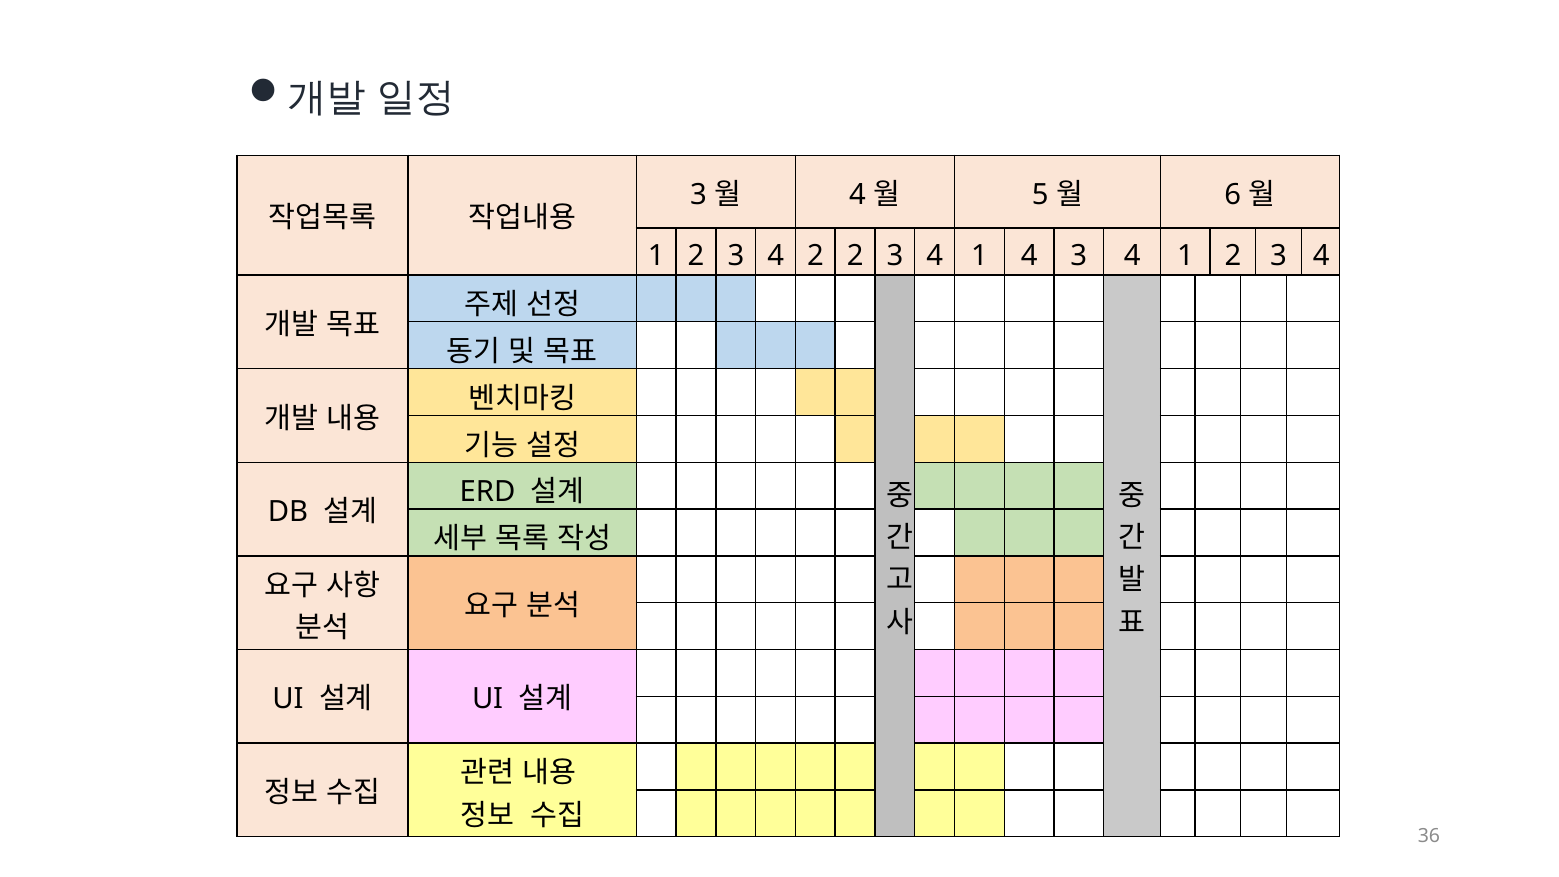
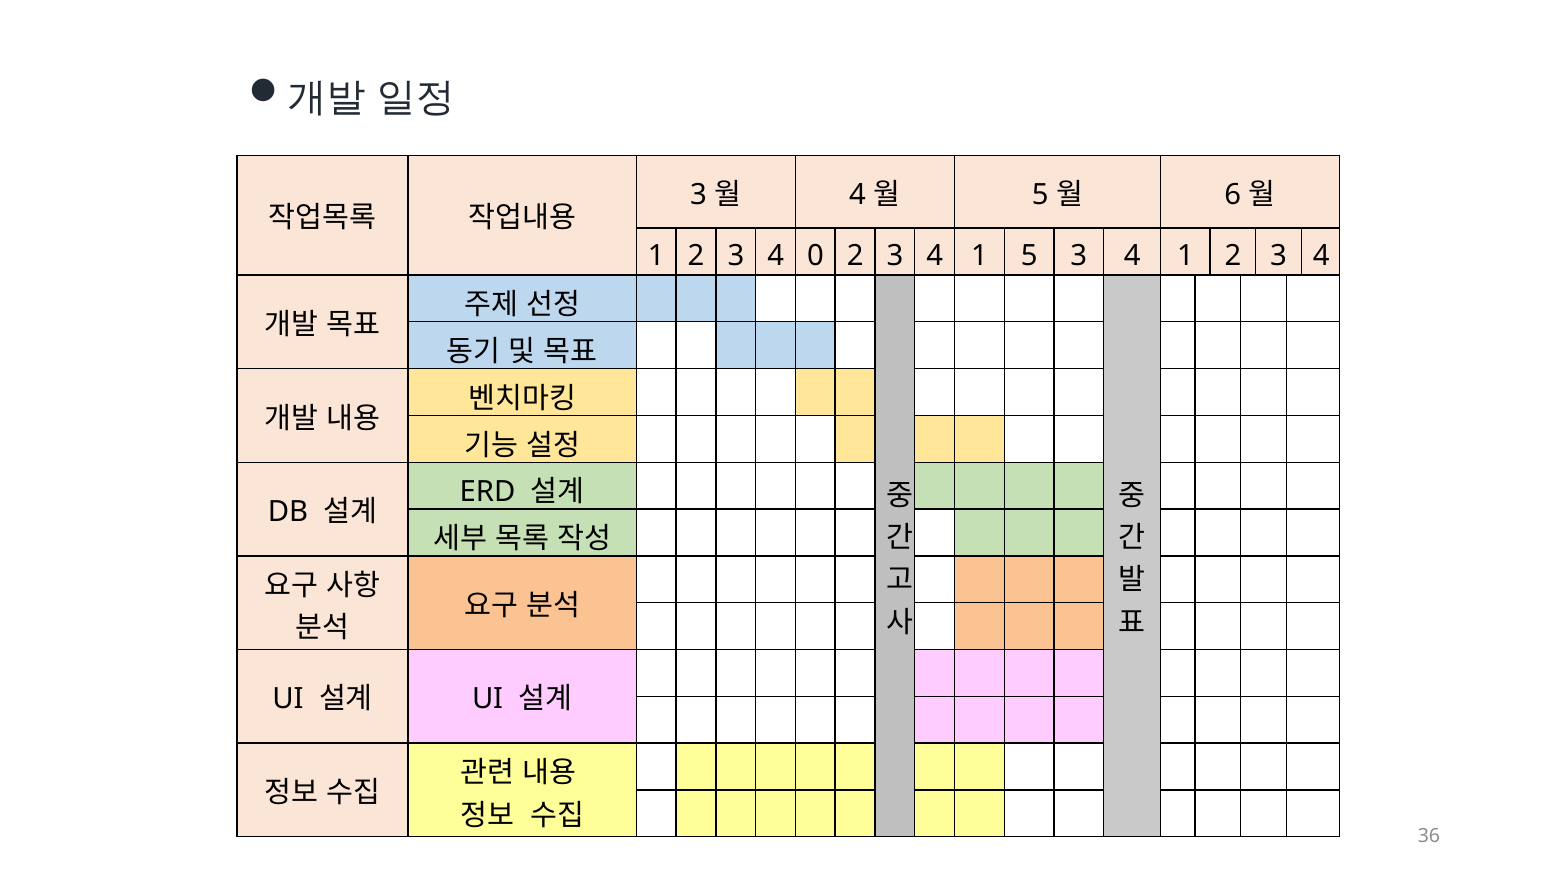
4 2: 2 -> 0 (815, 255)
1 4: 4 -> 5 (1029, 255)
